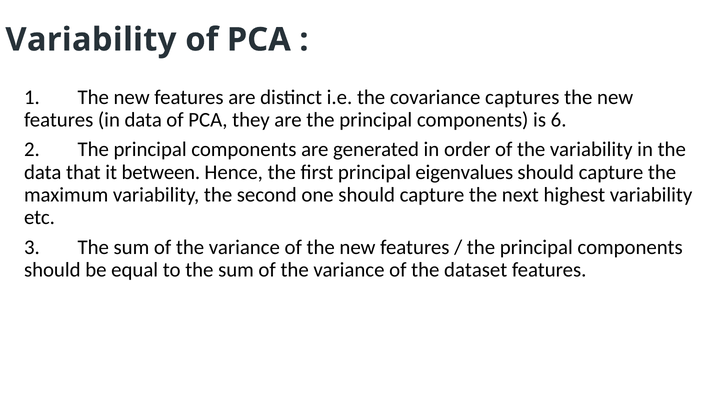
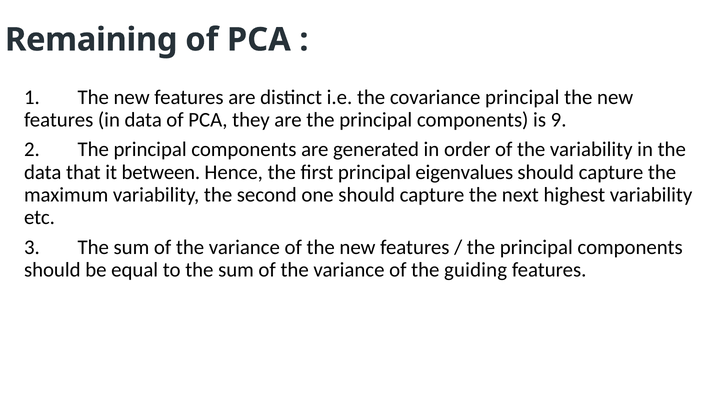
Variability: Variability -> Remaining (91, 40)
covariance captures: captures -> principal (522, 97)
6: 6 -> 9 (559, 120)
dataset: dataset -> guiding (476, 269)
